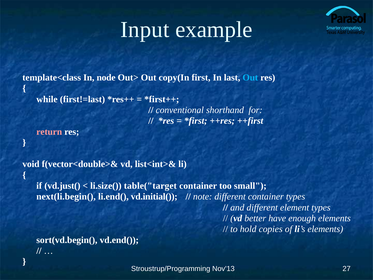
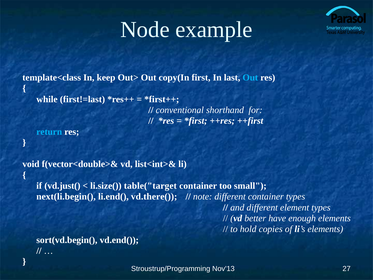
Input: Input -> Node (145, 30)
node: node -> keep (106, 77)
return colour: pink -> light blue (49, 132)
vd.initial(: vd.initial( -> vd.there( (154, 196)
